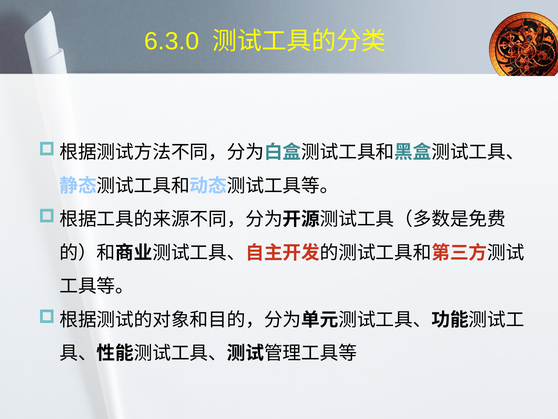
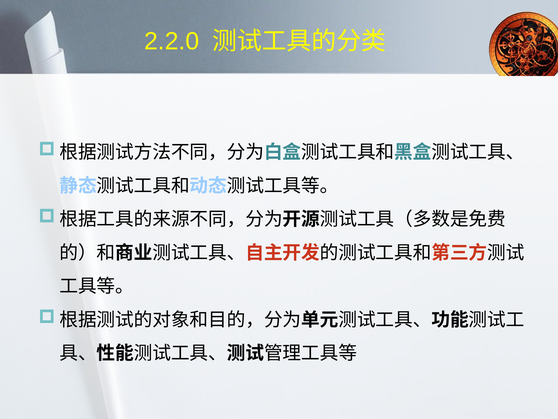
6.3.0: 6.3.0 -> 2.2.0 (172, 41)
